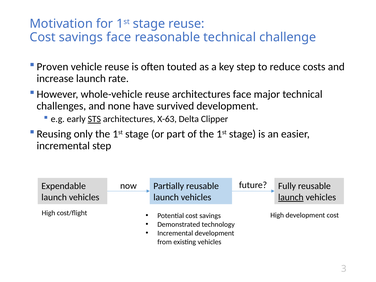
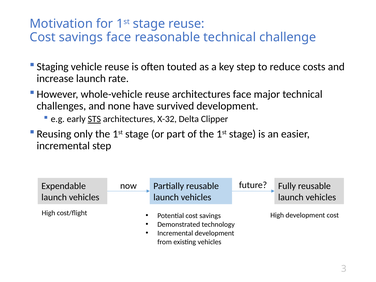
Proven: Proven -> Staging (53, 67)
X-63: X-63 -> X-32 (167, 119)
launch underline: present -> none (291, 197)
